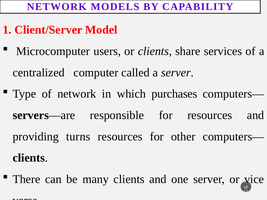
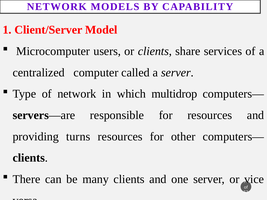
purchases: purchases -> multidrop (174, 94)
